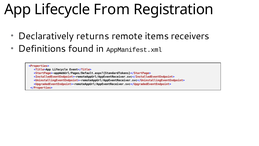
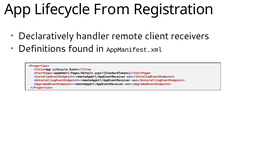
returns: returns -> handler (93, 36)
items: items -> client (157, 36)
